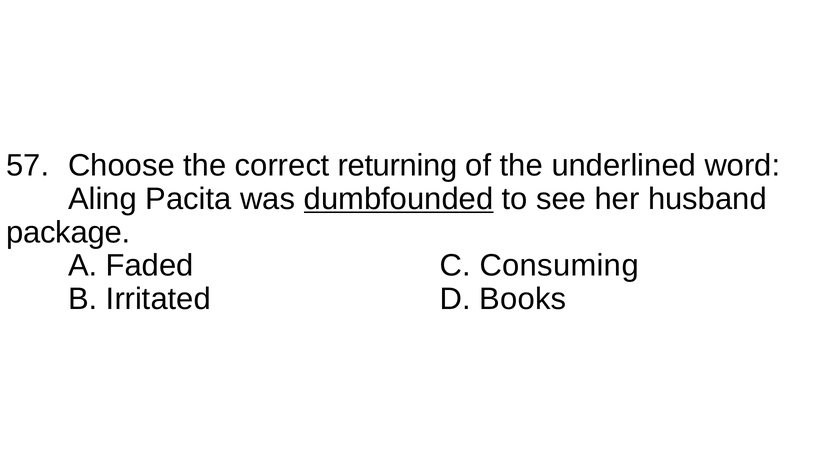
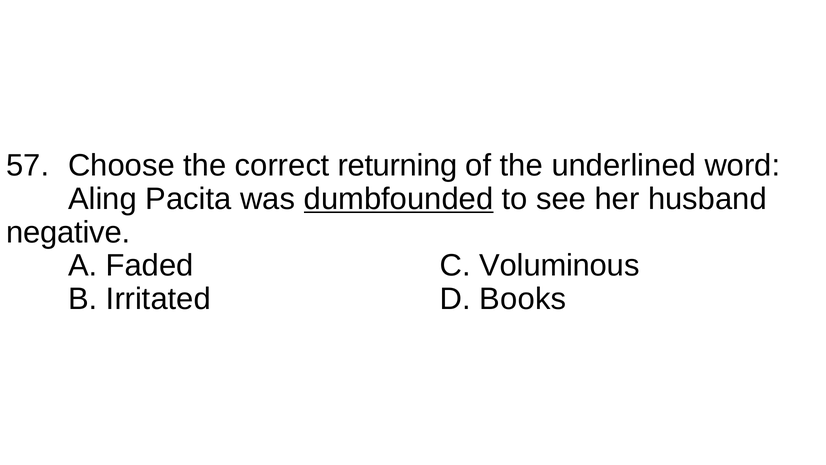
package: package -> negative (68, 232)
Consuming: Consuming -> Voluminous (559, 266)
